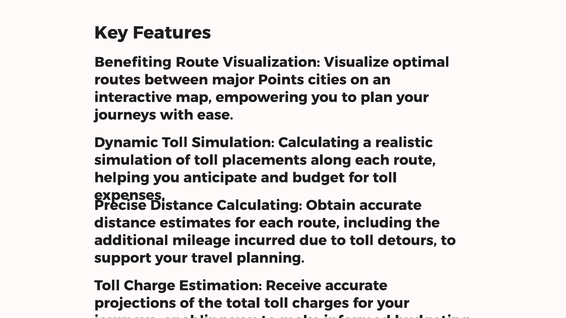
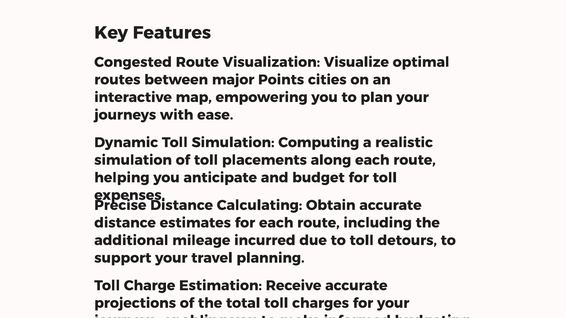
Benefiting: Benefiting -> Congested (133, 62)
Simulation Calculating: Calculating -> Computing (319, 143)
